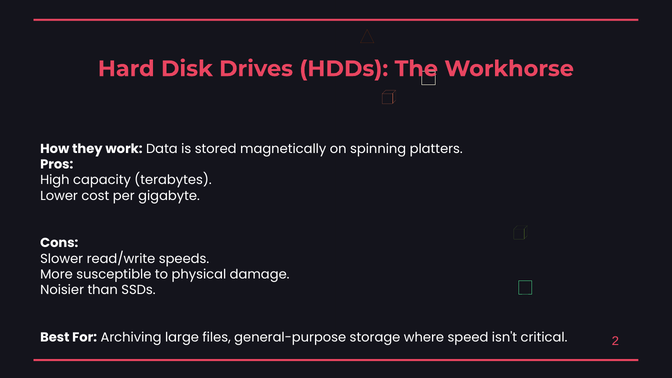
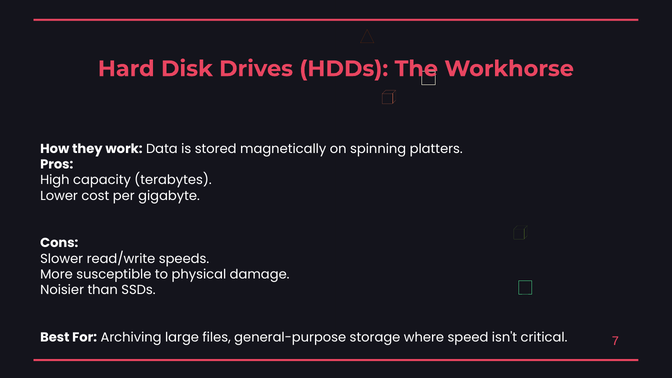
2: 2 -> 7 (615, 341)
